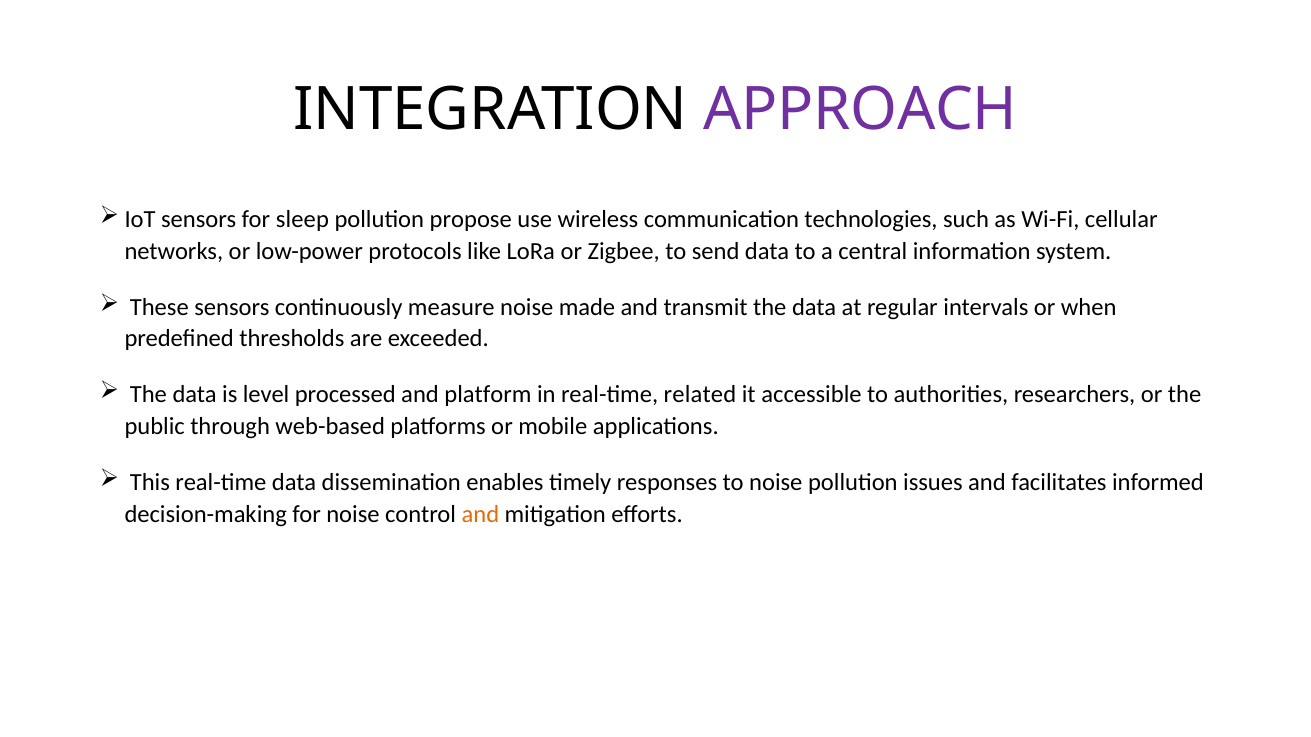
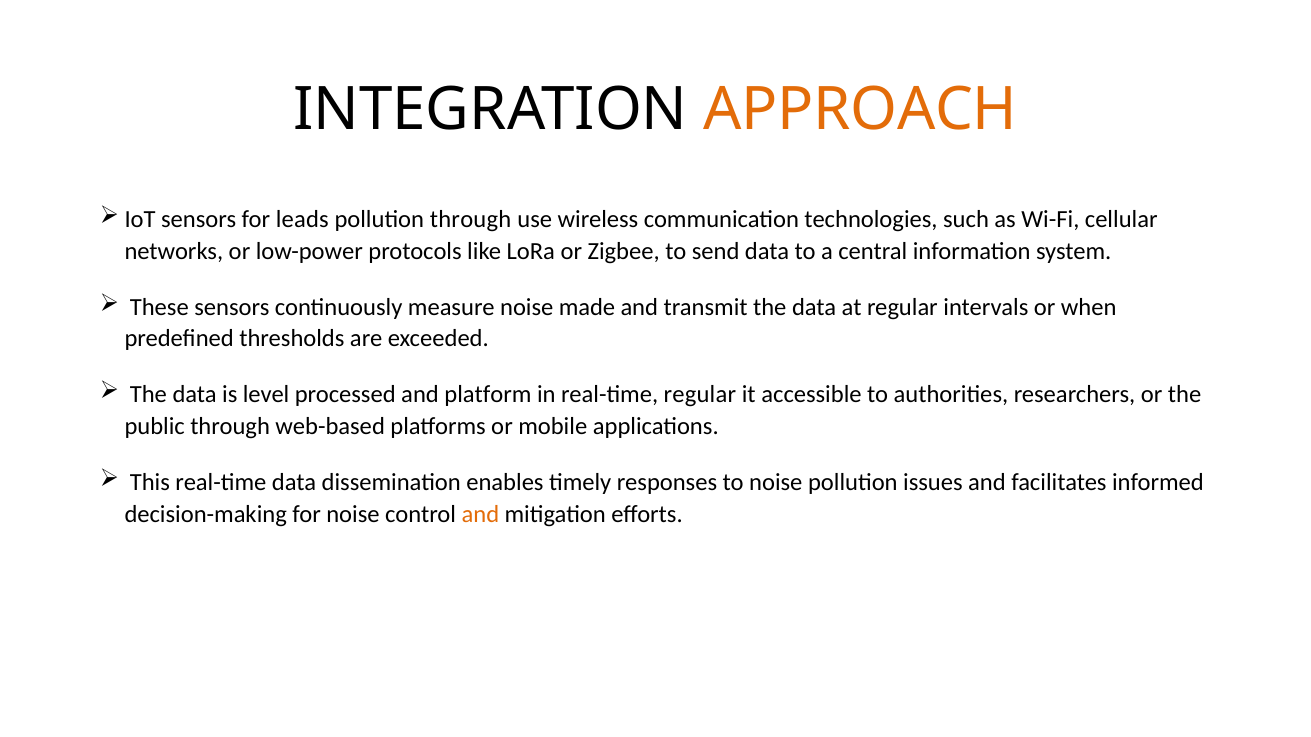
APPROACH colour: purple -> orange (860, 110)
sleep: sleep -> leads (302, 220)
pollution propose: propose -> through (471, 220)
real-time related: related -> regular (700, 395)
